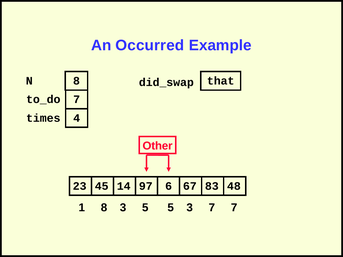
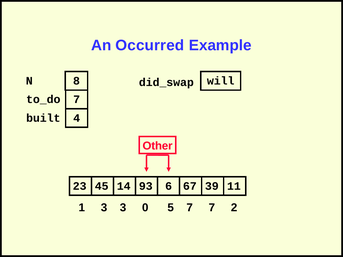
that: that -> will (221, 81)
times: times -> built (43, 118)
97: 97 -> 93 (146, 186)
83: 83 -> 39 (212, 186)
48: 48 -> 11 (234, 186)
1 8: 8 -> 3 (104, 208)
3 5: 5 -> 0 (145, 208)
5 3: 3 -> 7 (190, 208)
7 7: 7 -> 2 (234, 208)
